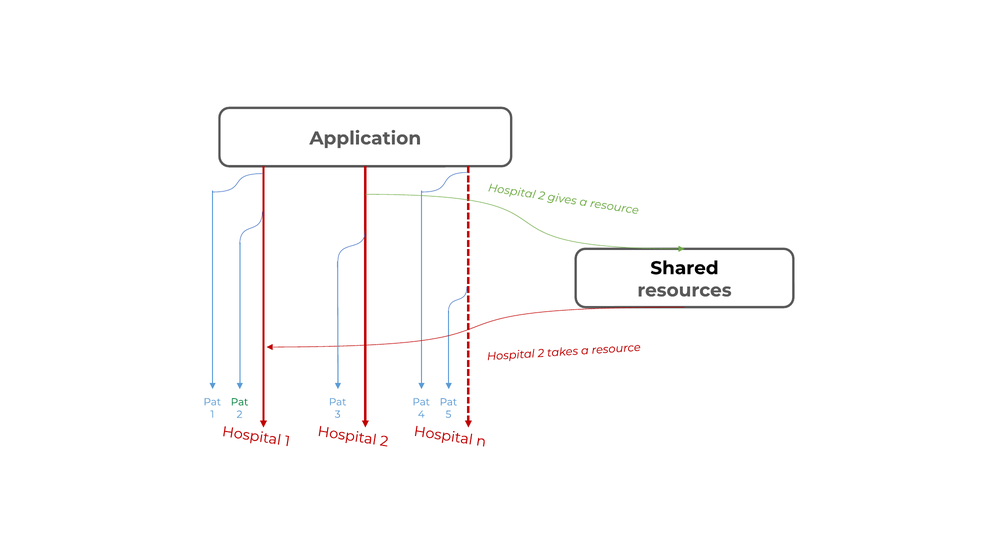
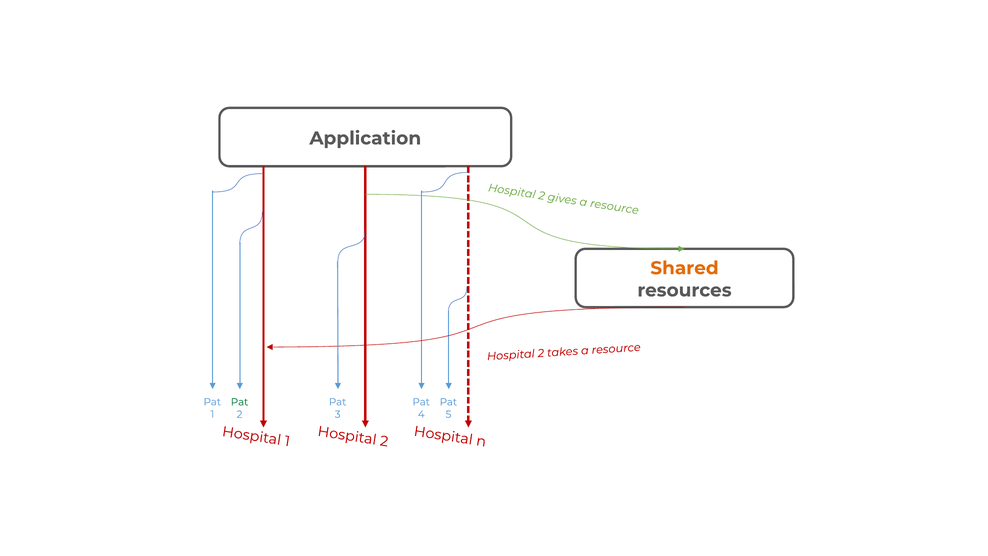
Shared colour: black -> orange (684, 268)
